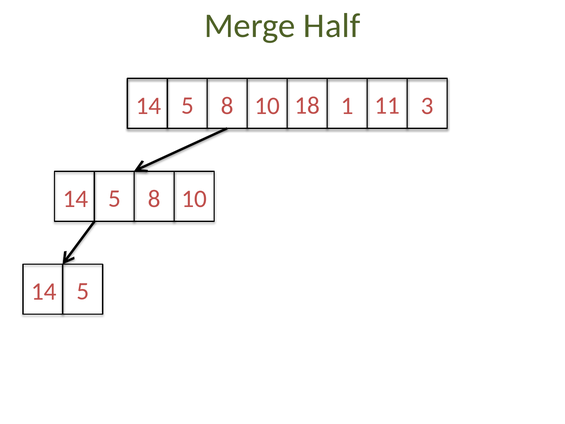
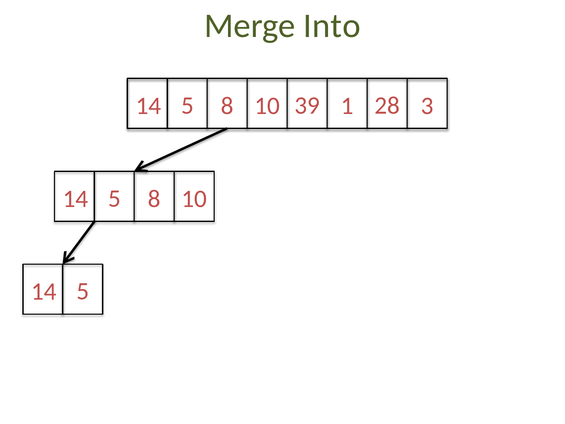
Half: Half -> Into (332, 26)
11: 11 -> 28 (387, 105)
18: 18 -> 39 (307, 105)
